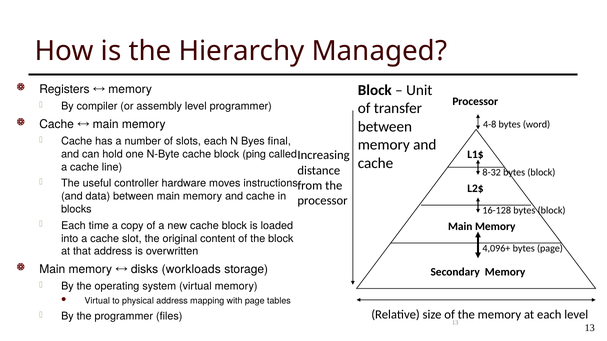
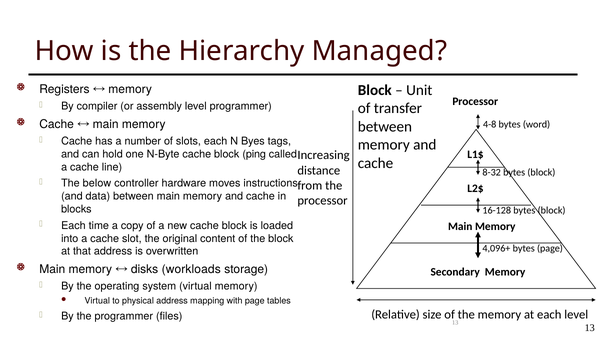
final: final -> tags (279, 141)
useful: useful -> below (97, 184)
